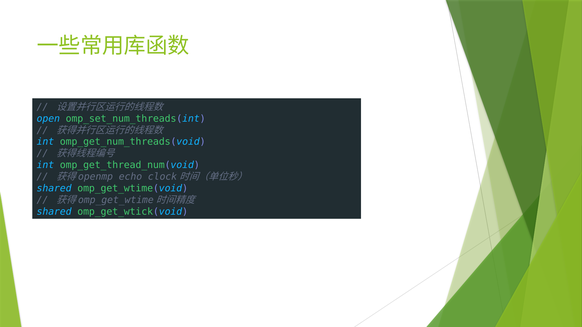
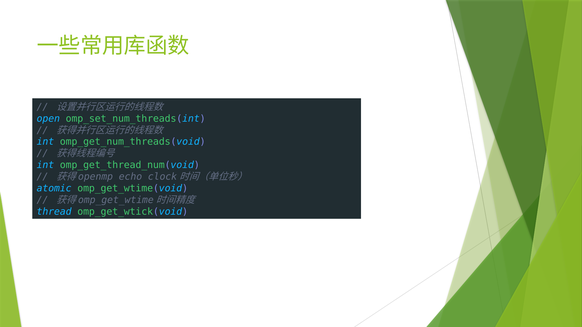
shared: shared -> atomic (54, 188)
shared: shared -> thread (54, 212)
